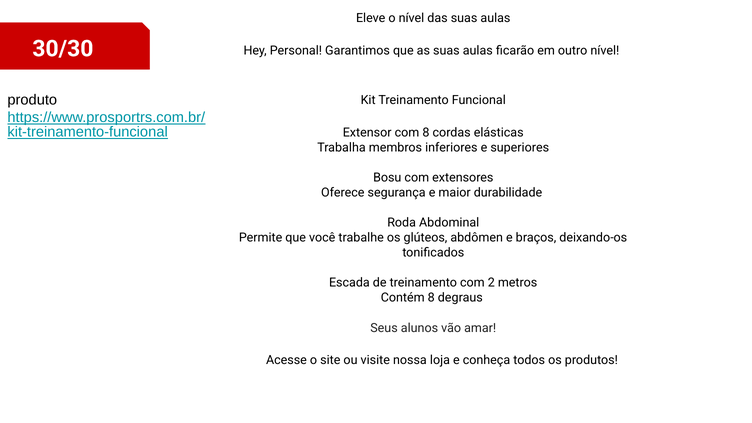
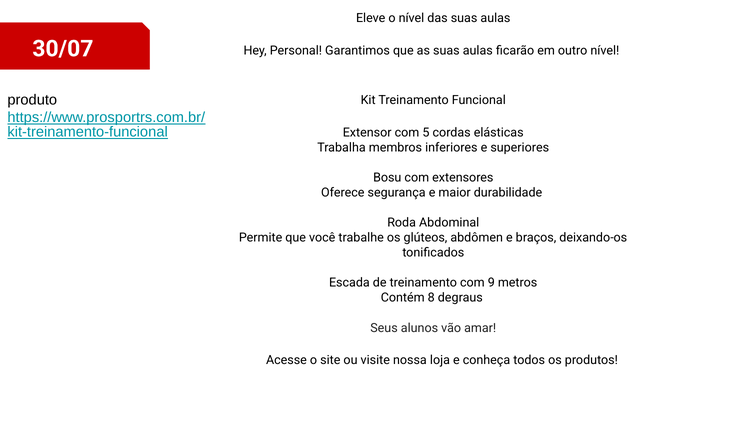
30/30: 30/30 -> 30/07 (63, 49)
com 8: 8 -> 5 (426, 132)
2: 2 -> 9 (491, 283)
